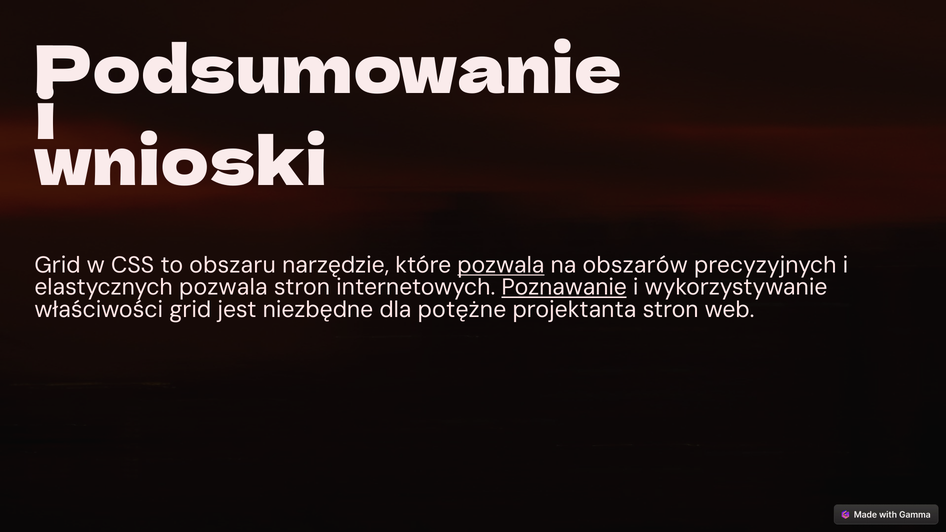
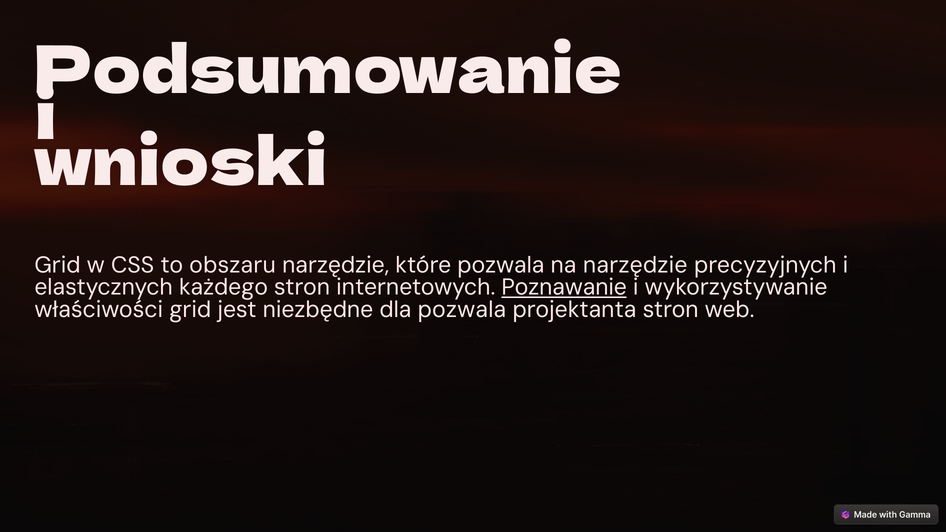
pozwala underline: present -> none (501, 265)
na obszarów: obszarów -> narzędzie (635, 265)
elastycznych pozwala: pozwala -> każdego (224, 287)
dla potężne: potężne -> pozwala (462, 310)
